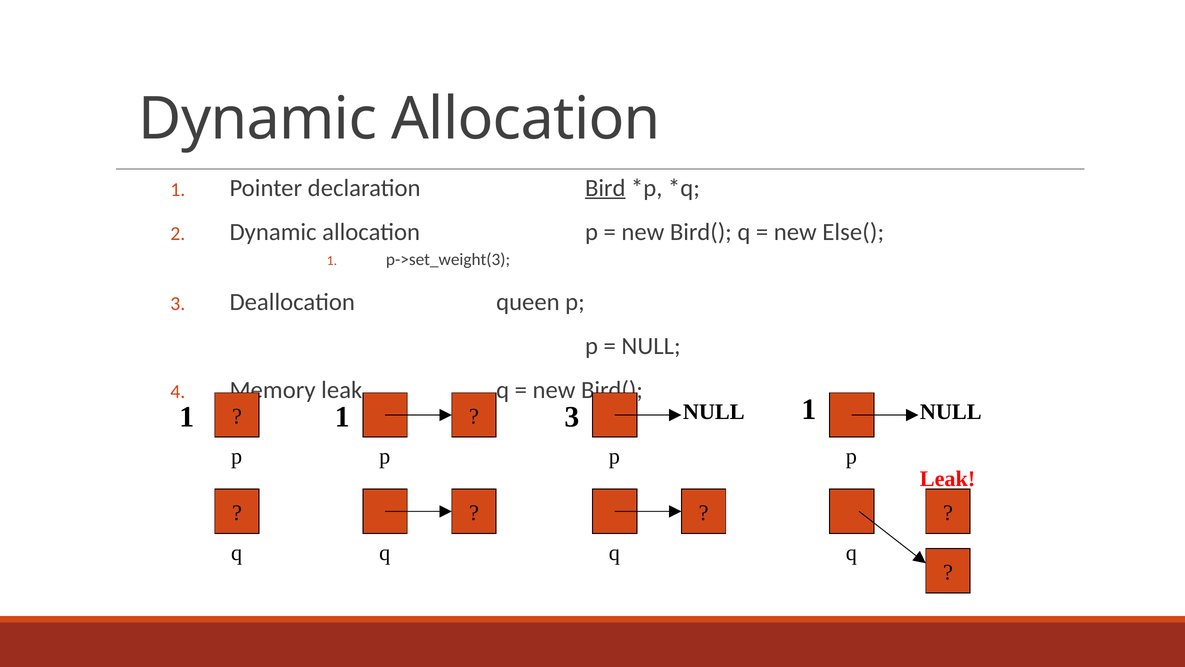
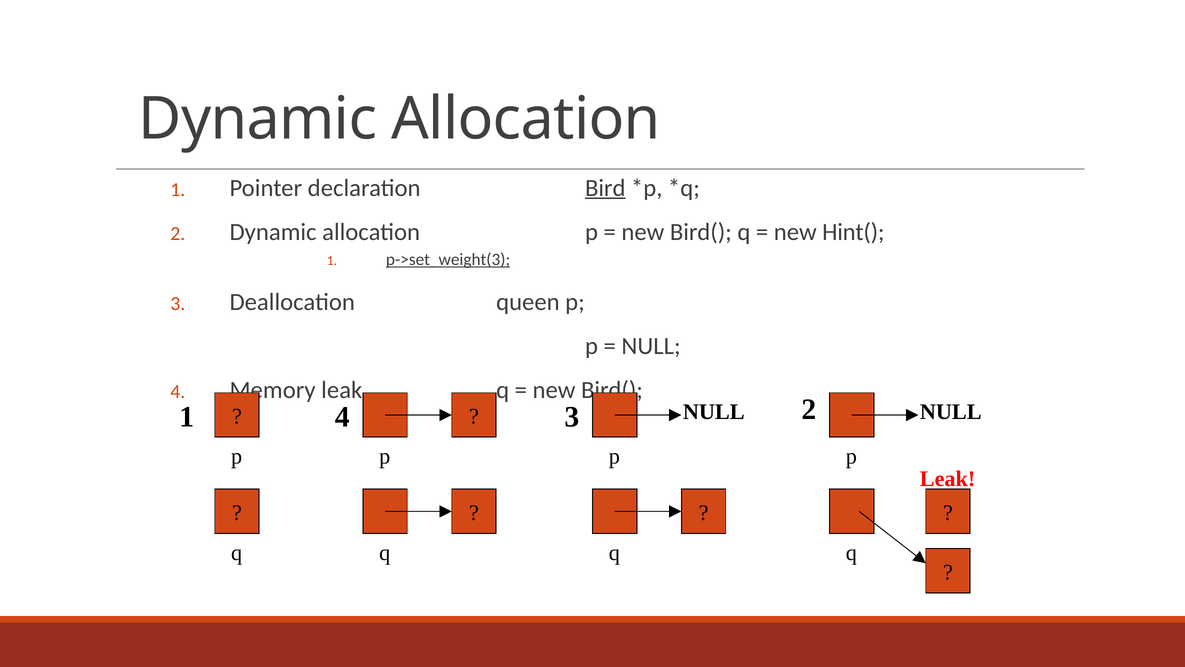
Else(: Else( -> Hint( (853, 232)
p->set_weight(3 underline: none -> present (448, 259)
1 1: 1 -> 4 (342, 417)
3 1: 1 -> 2 (809, 409)
